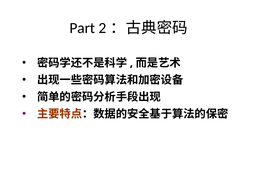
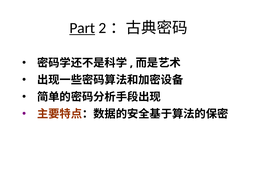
Part underline: none -> present (82, 28)
